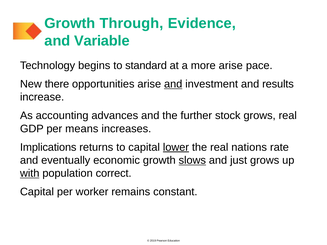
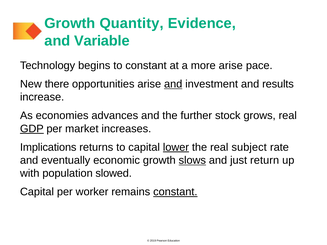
Through: Through -> Quantity (132, 23)
to standard: standard -> constant (146, 66)
accounting: accounting -> economies (62, 116)
GDP underline: none -> present (32, 129)
means: means -> market (82, 129)
nations: nations -> subject (249, 147)
just grows: grows -> return (265, 160)
with underline: present -> none (30, 174)
correct: correct -> slowed (114, 174)
constant underline: none -> present (175, 192)
